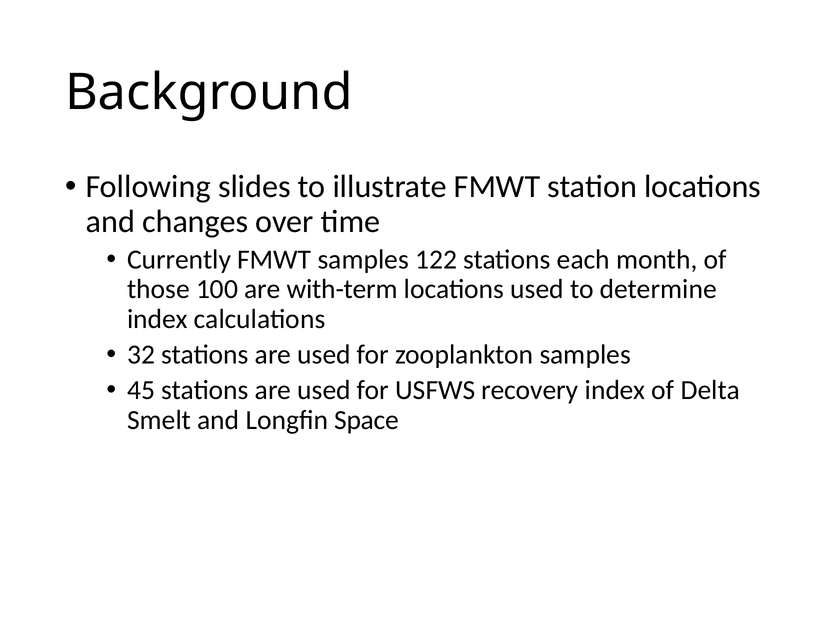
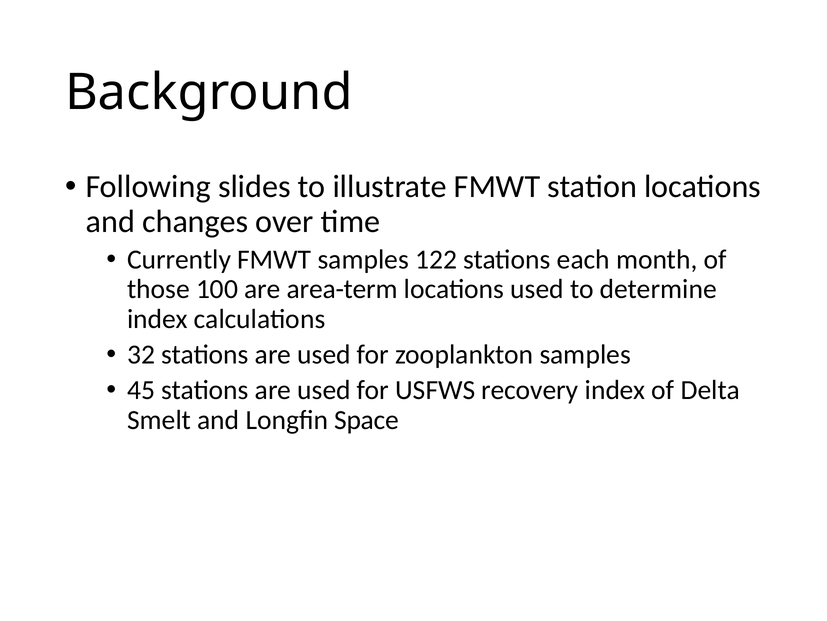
with-term: with-term -> area-term (342, 289)
